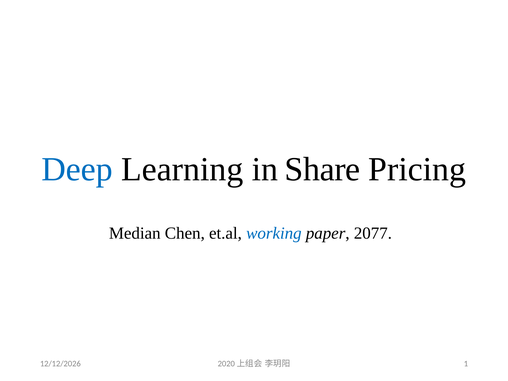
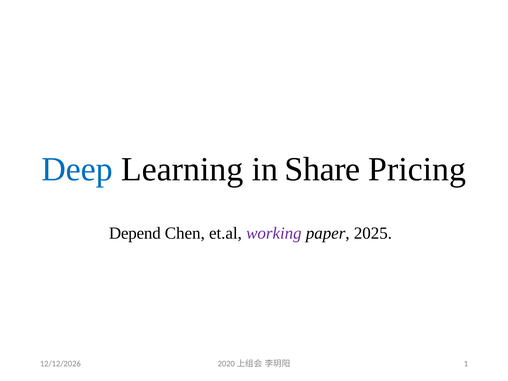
Median: Median -> Depend (135, 233)
working colour: blue -> purple (274, 233)
2077: 2077 -> 2025 (373, 233)
